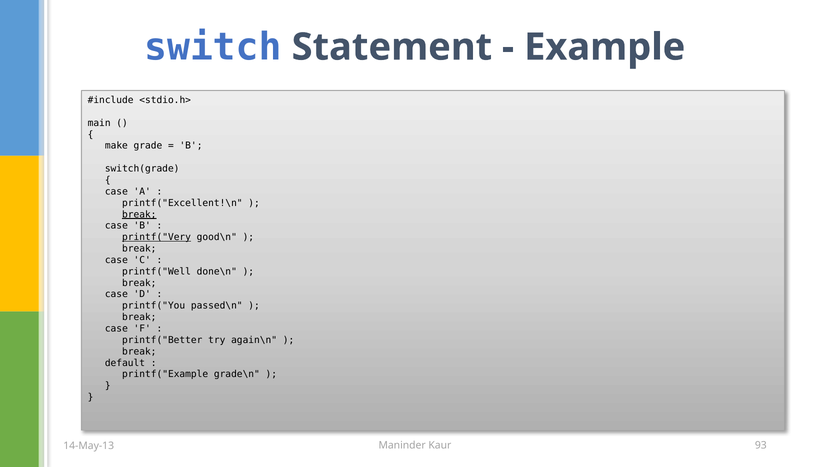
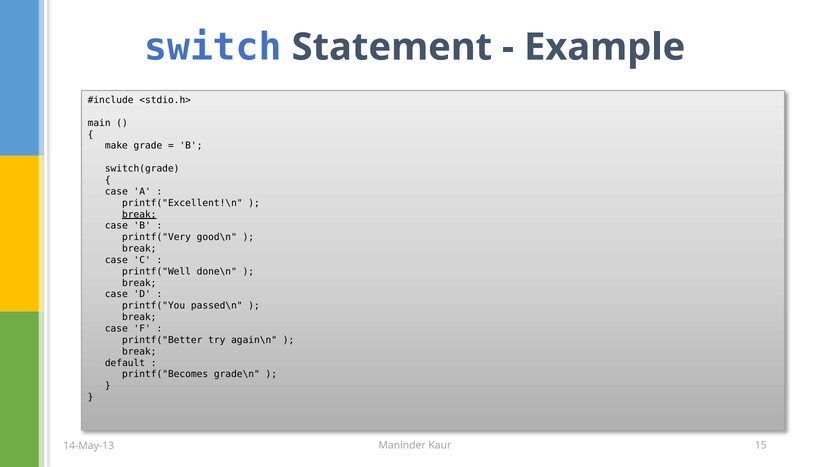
printf("Very underline: present -> none (157, 237)
printf("Example: printf("Example -> printf("Becomes (165, 374)
93: 93 -> 15 (761, 445)
